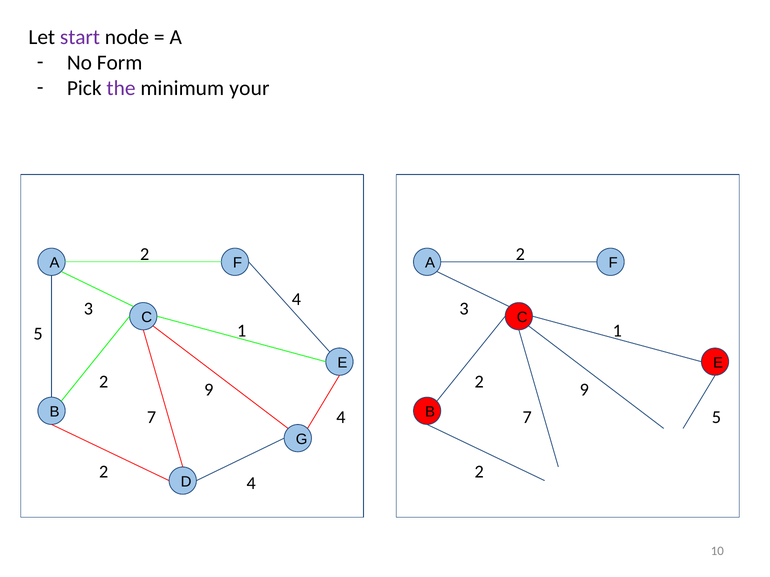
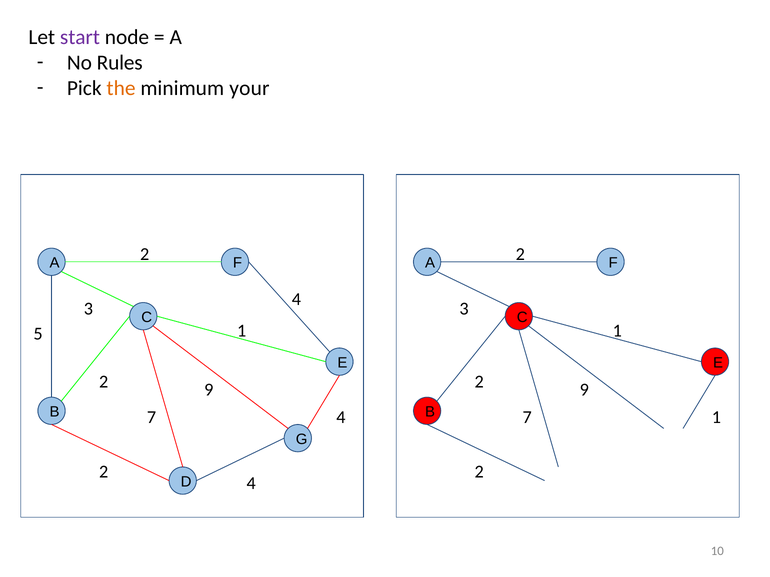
Form: Form -> Rules (120, 63)
the colour: purple -> orange (121, 88)
7 5: 5 -> 1 (716, 417)
